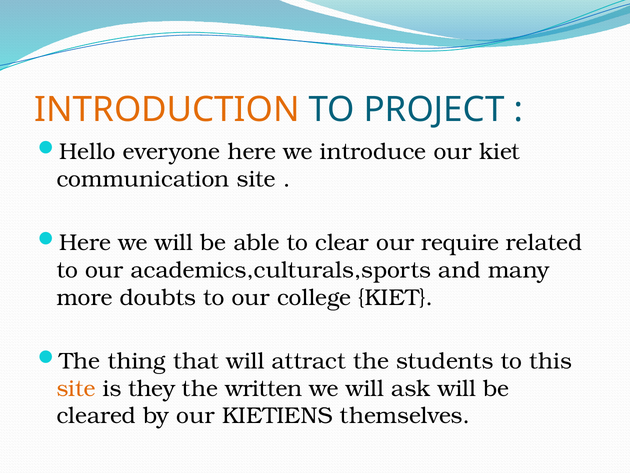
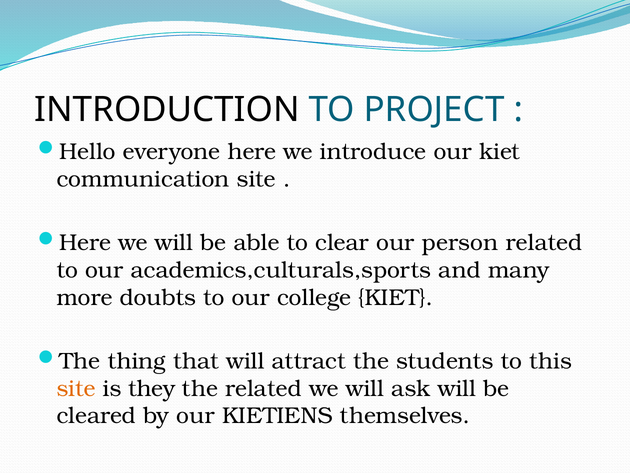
INTRODUCTION colour: orange -> black (167, 109)
require: require -> person (460, 243)
the written: written -> related (264, 388)
